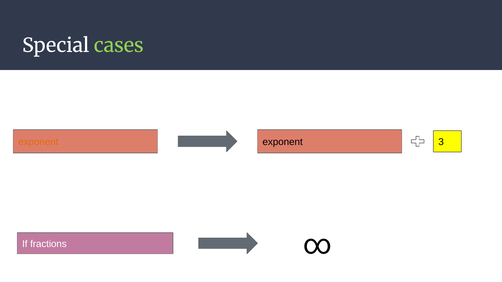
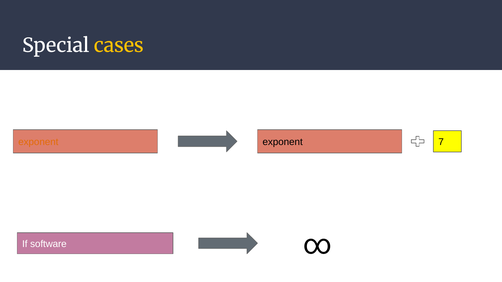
cases colour: light green -> yellow (119, 46)
3: 3 -> 7 (441, 142)
fractions: fractions -> software (48, 244)
